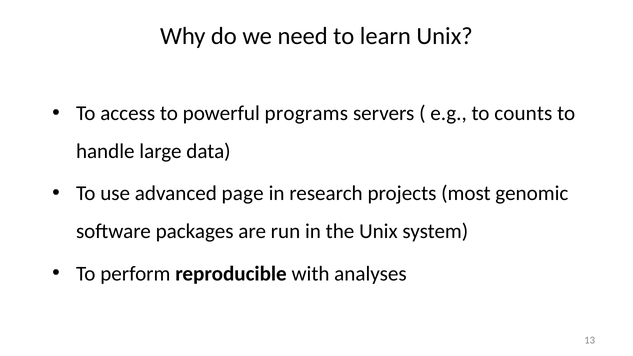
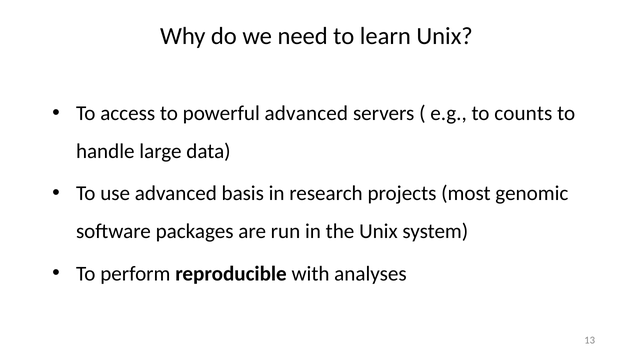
powerful programs: programs -> advanced (306, 113)
page: page -> basis (243, 194)
